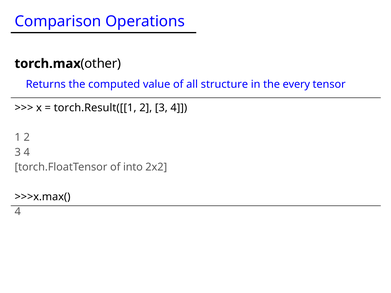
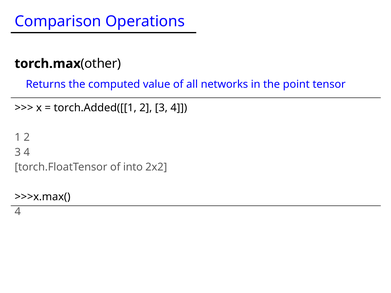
structure: structure -> networks (224, 84)
every: every -> point (296, 84)
torch.Result([[1: torch.Result([[1 -> torch.Added([[1 (95, 108)
